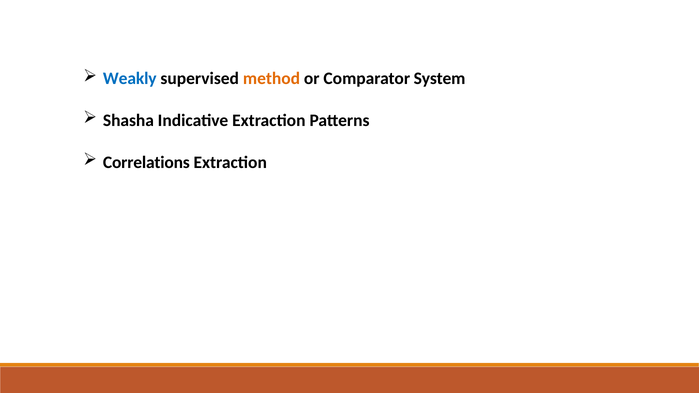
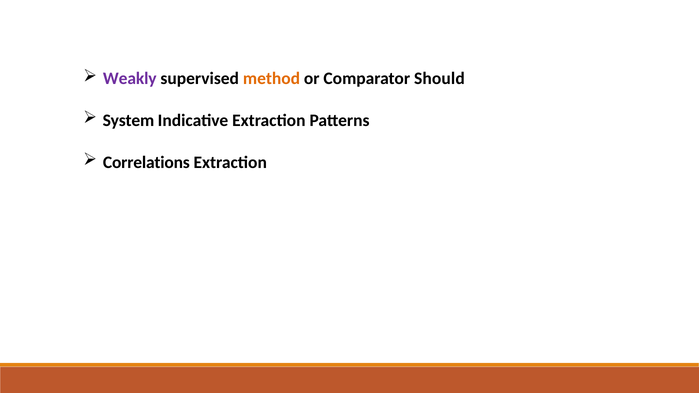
Weakly colour: blue -> purple (130, 79)
System: System -> Should (439, 79)
Shasha: Shasha -> System (128, 121)
